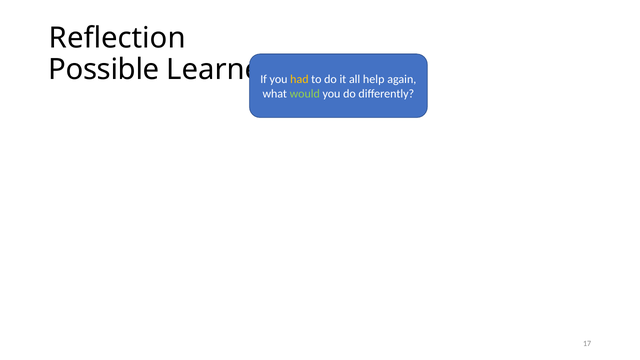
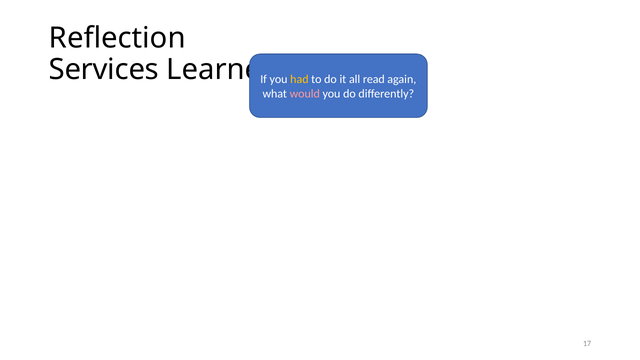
Possible: Possible -> Services (104, 70)
help: help -> read (374, 79)
would colour: light green -> pink (305, 94)
